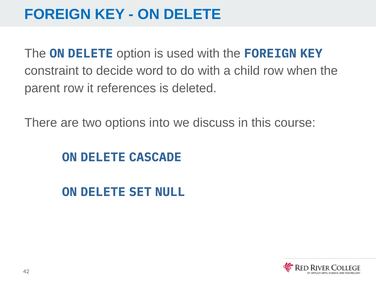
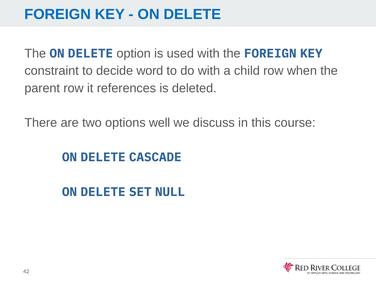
into: into -> well (160, 123)
